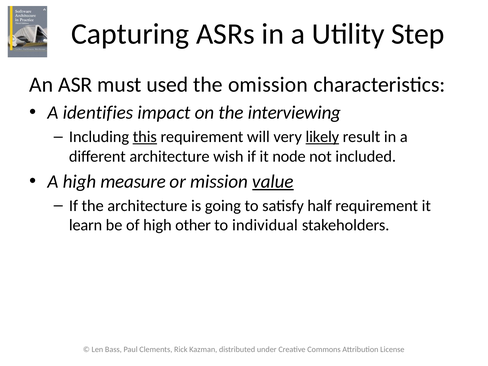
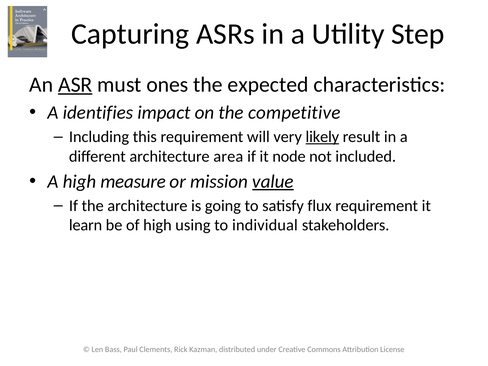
ASR underline: none -> present (75, 85)
used: used -> ones (167, 85)
omission: omission -> expected (268, 85)
interviewing: interviewing -> competitive (294, 113)
this underline: present -> none (145, 137)
wish: wish -> area (228, 156)
half: half -> flux (320, 206)
other: other -> using (193, 225)
